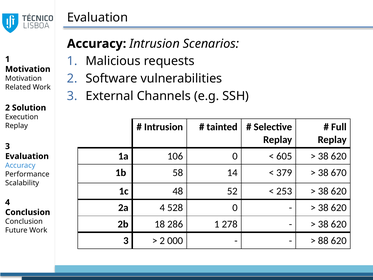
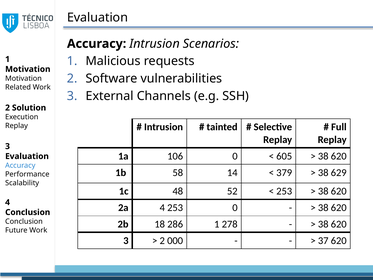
670: 670 -> 629 (339, 172)
4 528: 528 -> 253 (175, 208)
88: 88 -> 37 (323, 240)
